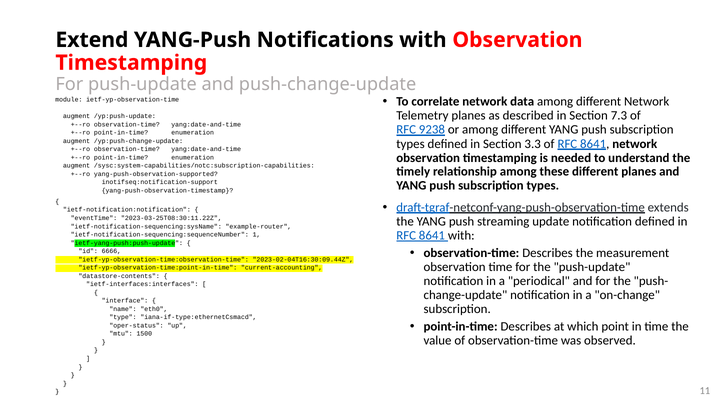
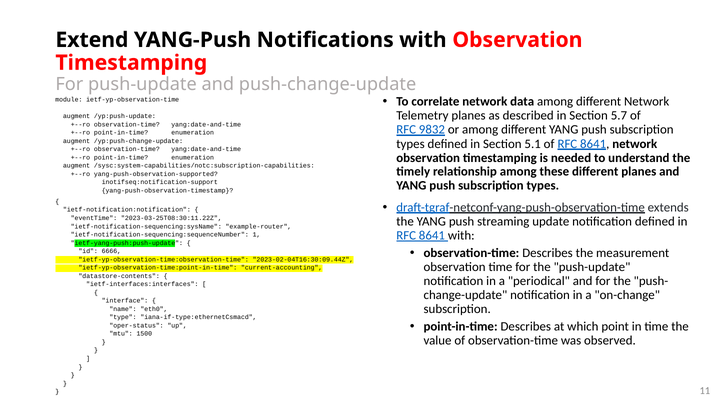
7.3: 7.3 -> 5.7 (619, 116)
9238: 9238 -> 9832 (432, 130)
3.3: 3.3 -> 5.1 (533, 144)
